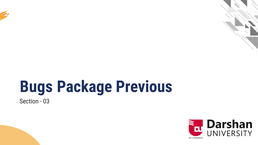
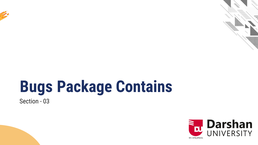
Previous: Previous -> Contains (144, 87)
